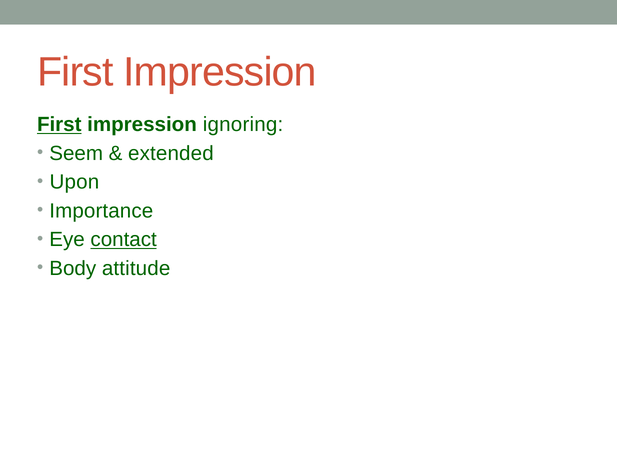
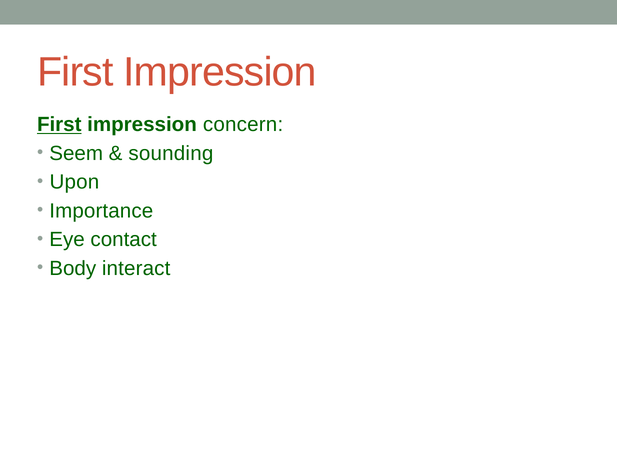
ignoring: ignoring -> concern (243, 125)
extended: extended -> sounding (171, 154)
contact underline: present -> none (124, 240)
attitude: attitude -> interact (136, 269)
